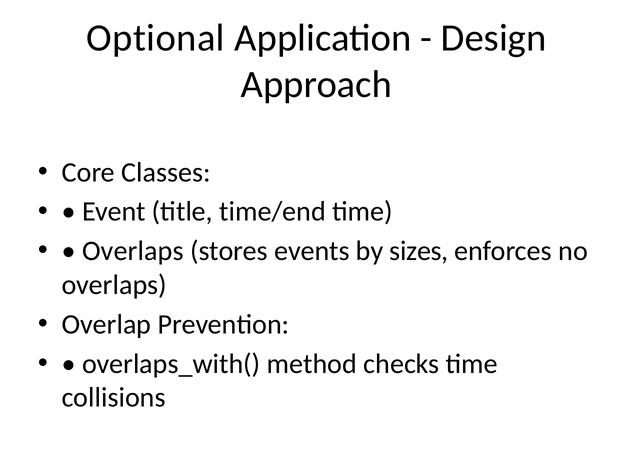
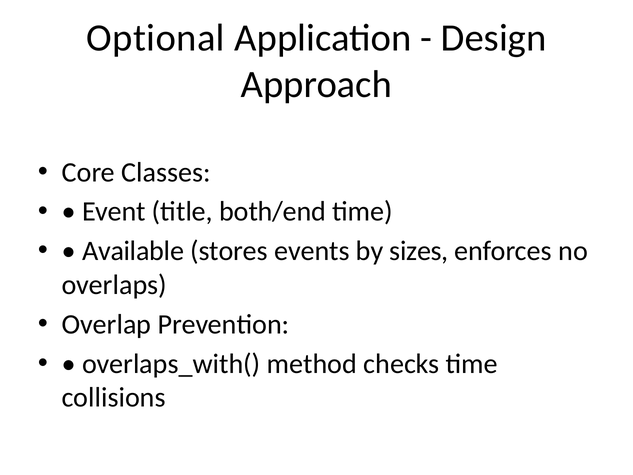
time/end: time/end -> both/end (273, 212)
Overlaps: Overlaps -> Available (133, 251)
